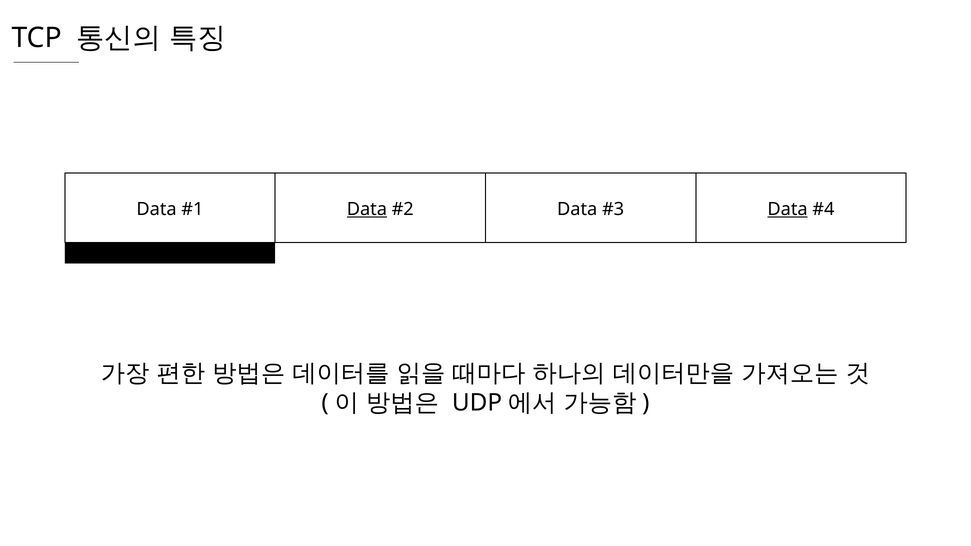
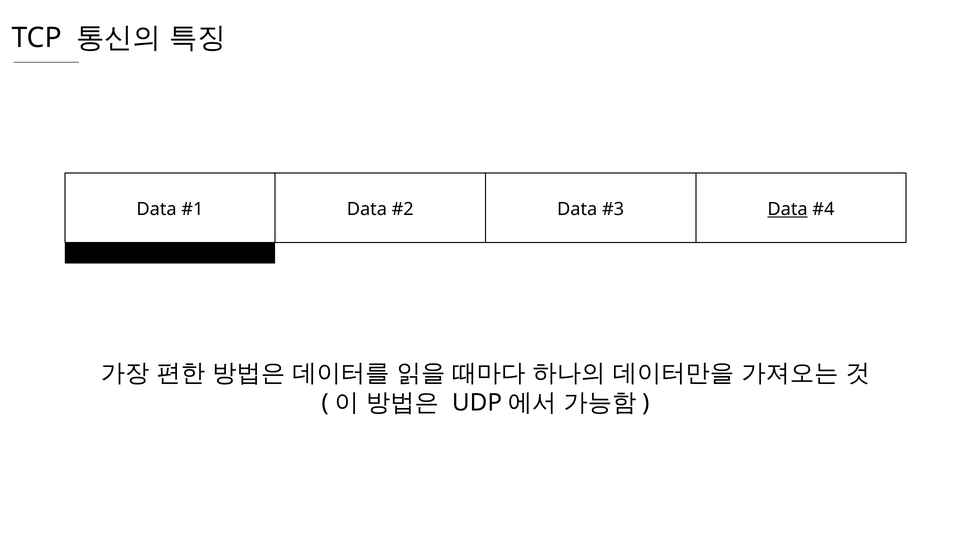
Data underline: present -> none (367, 209)
